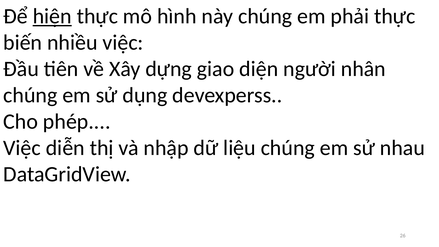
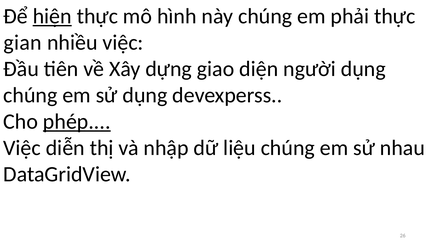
biến: biến -> gian (23, 43)
người nhân: nhân -> dụng (363, 69)
phép underline: none -> present (77, 122)
